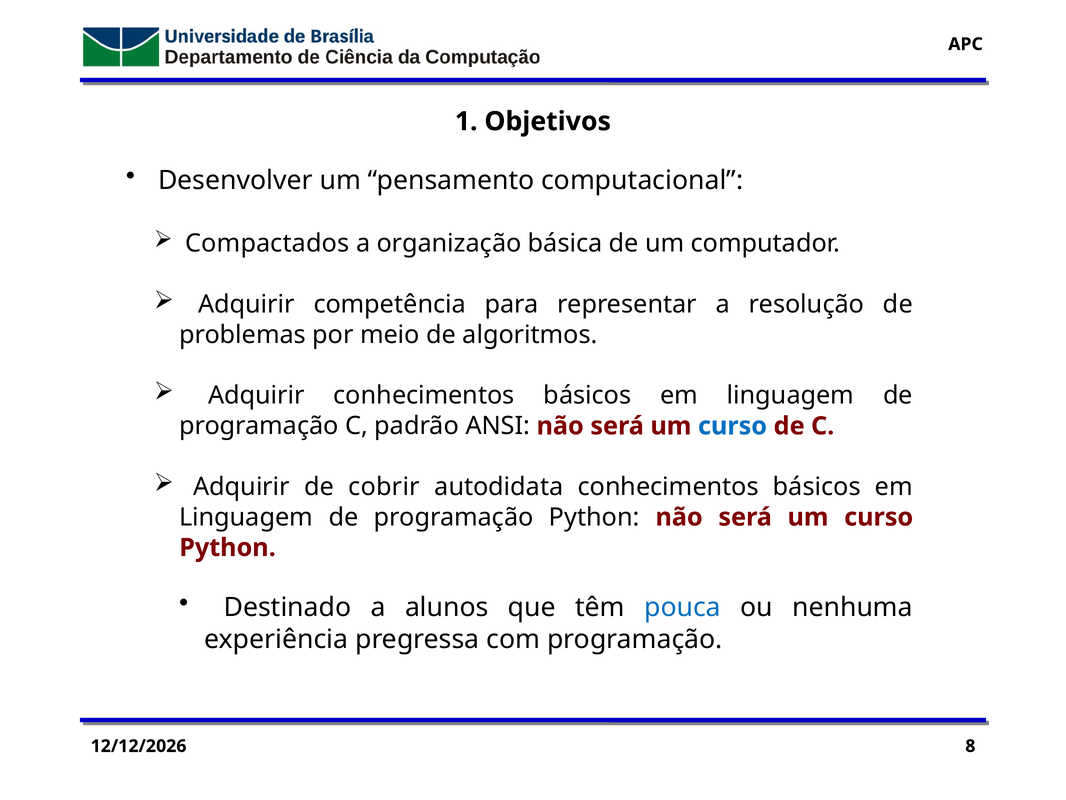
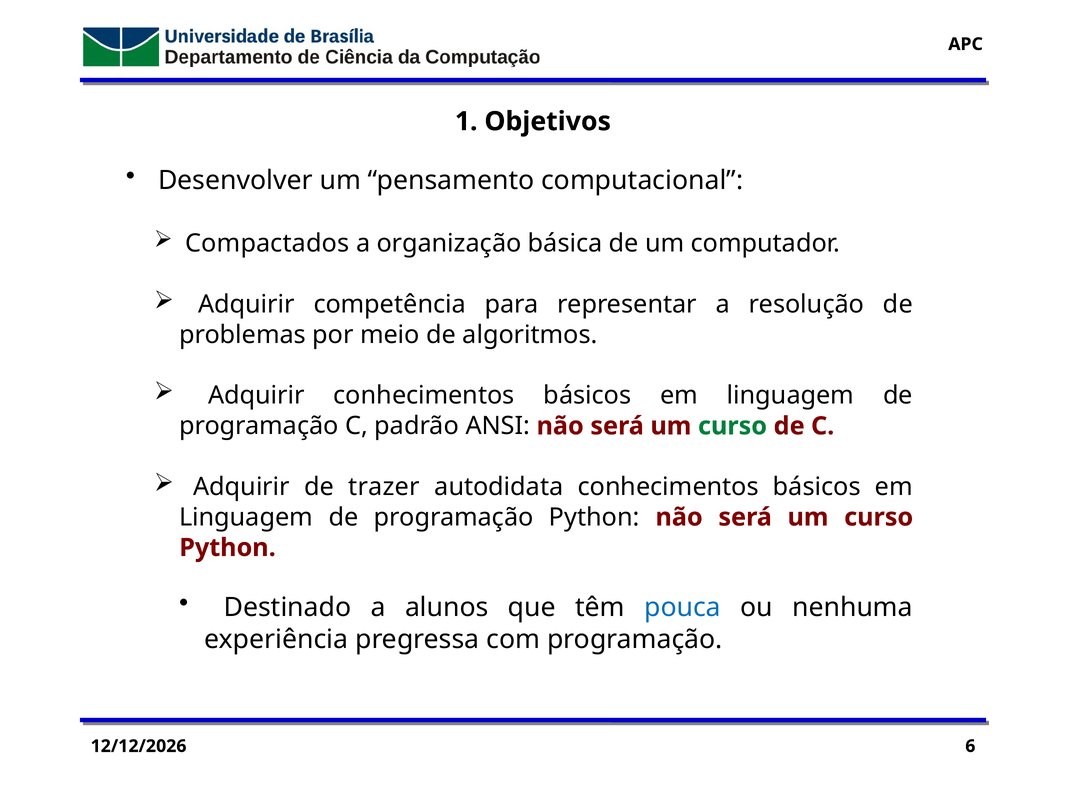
curso colour: blue -> green (733, 426)
cobrir: cobrir -> trazer (384, 487)
8: 8 -> 6 (970, 746)
